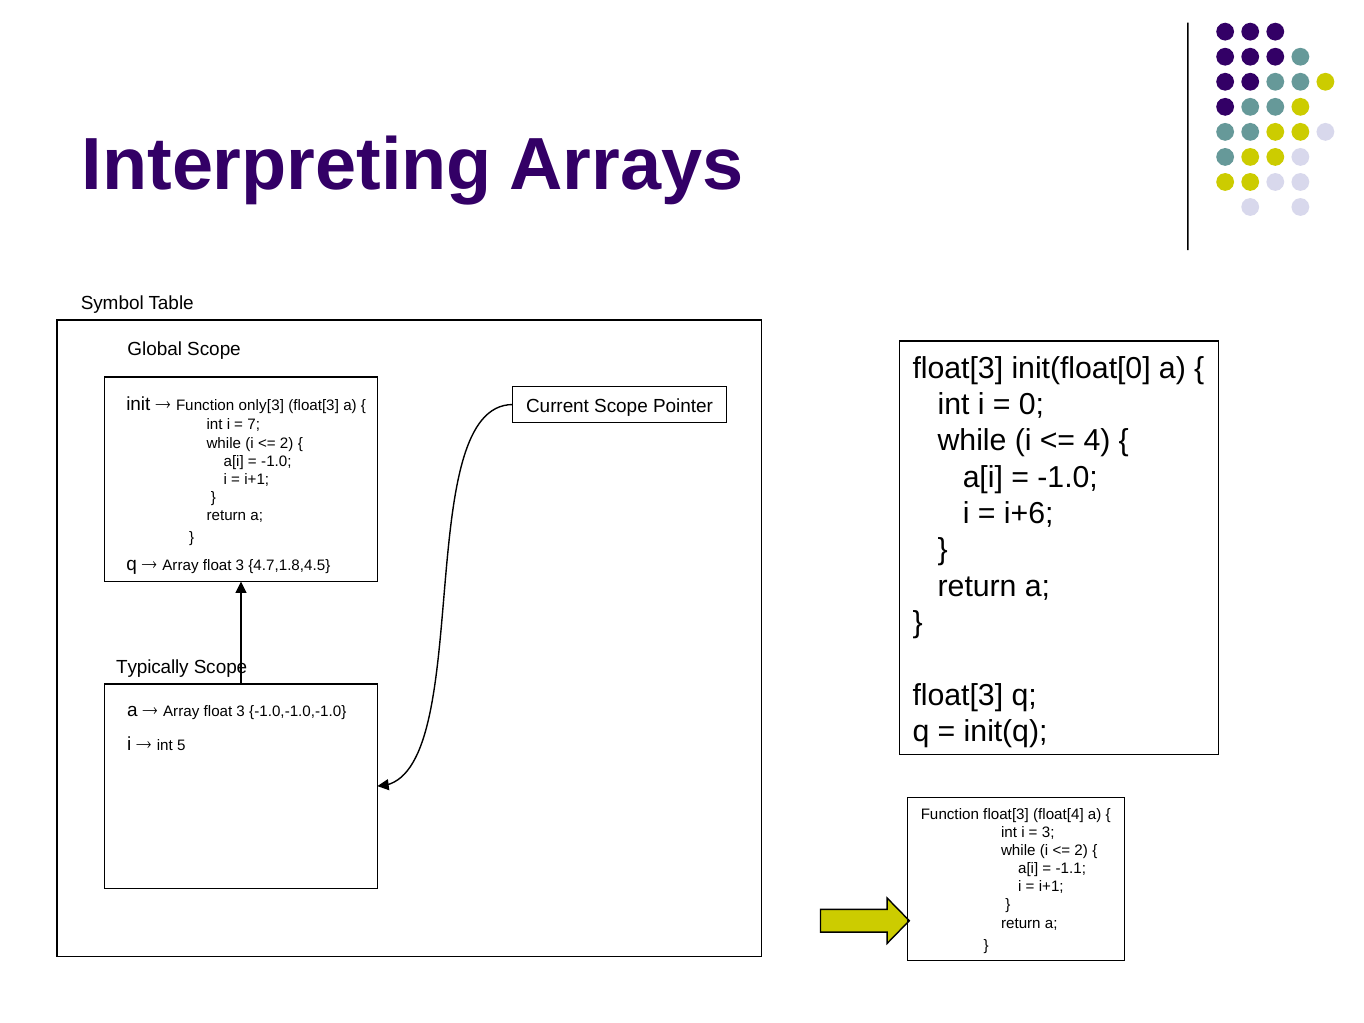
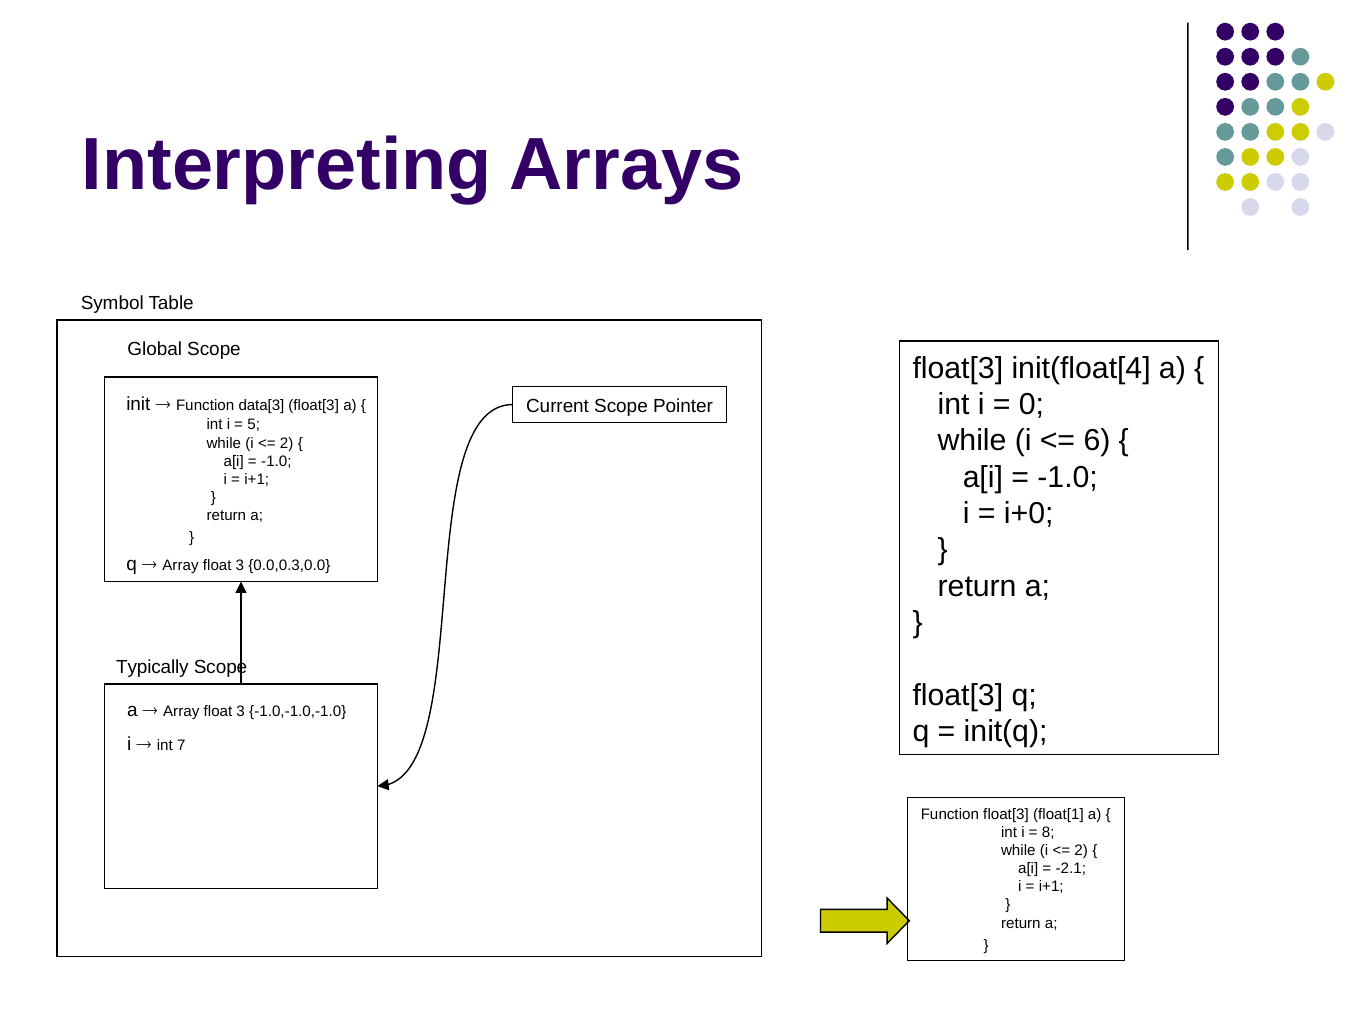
init(float[0: init(float[0 -> init(float[4 (1081, 368)
only[3: only[3 -> data[3 (261, 406)
7: 7 -> 5 (254, 425)
4: 4 -> 6 (1097, 441)
i+6: i+6 -> i+0 (1029, 513)
4.7,1.8,4.5: 4.7,1.8,4.5 -> 0.0,0.3,0.0 (289, 565)
5: 5 -> 7 (181, 746)
float[4: float[4 -> float[1 (1058, 814)
3: 3 -> 8 (1048, 832)
-1.1: -1.1 -> -2.1 (1071, 869)
